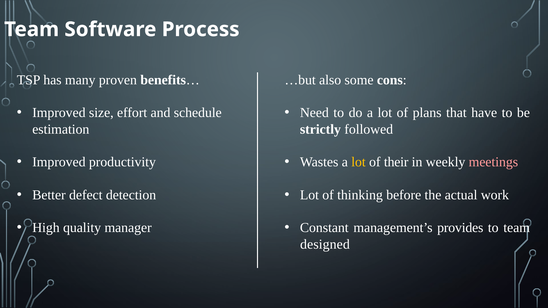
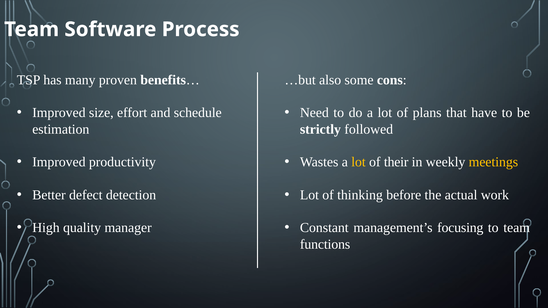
meetings colour: pink -> yellow (493, 162)
provides: provides -> focusing (460, 228)
designed: designed -> functions (325, 244)
